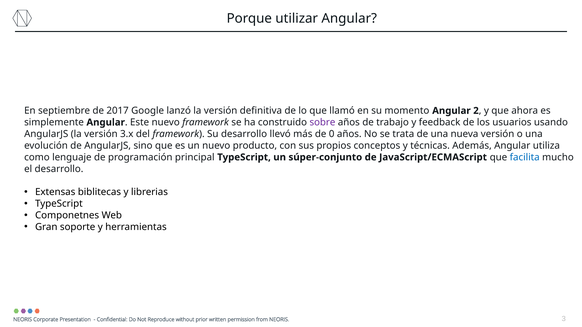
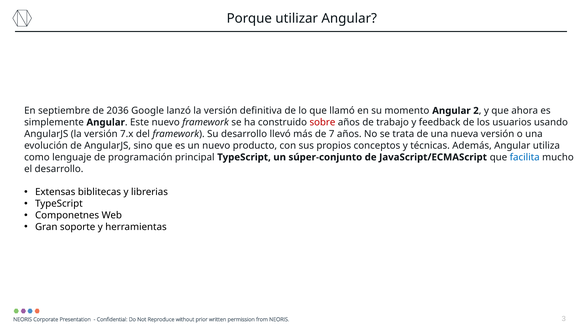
2017: 2017 -> 2036 (118, 111)
sobre colour: purple -> red (322, 122)
3.x: 3.x -> 7.x (127, 134)
0: 0 -> 7 (332, 134)
